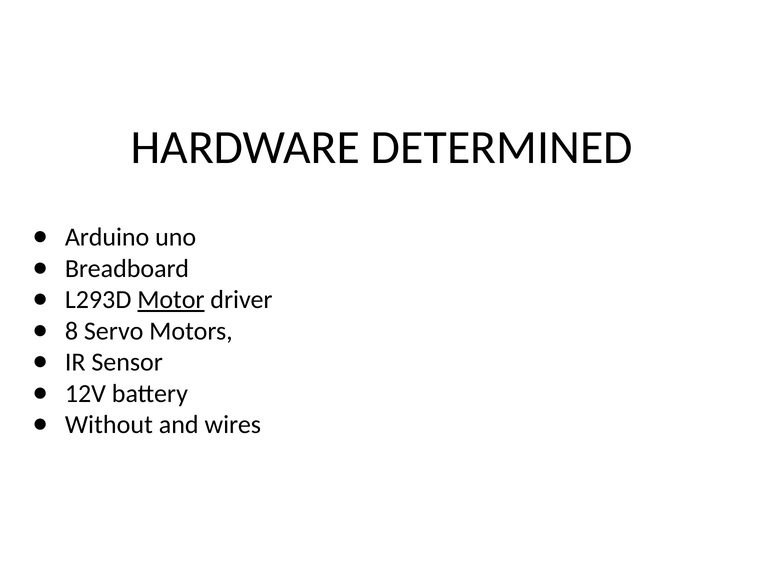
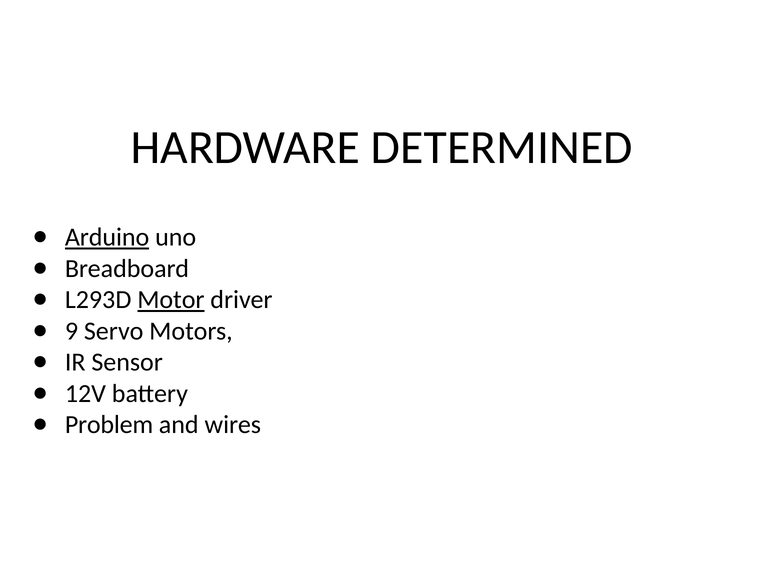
Arduino underline: none -> present (107, 237)
8: 8 -> 9 (71, 331)
Without: Without -> Problem (109, 425)
